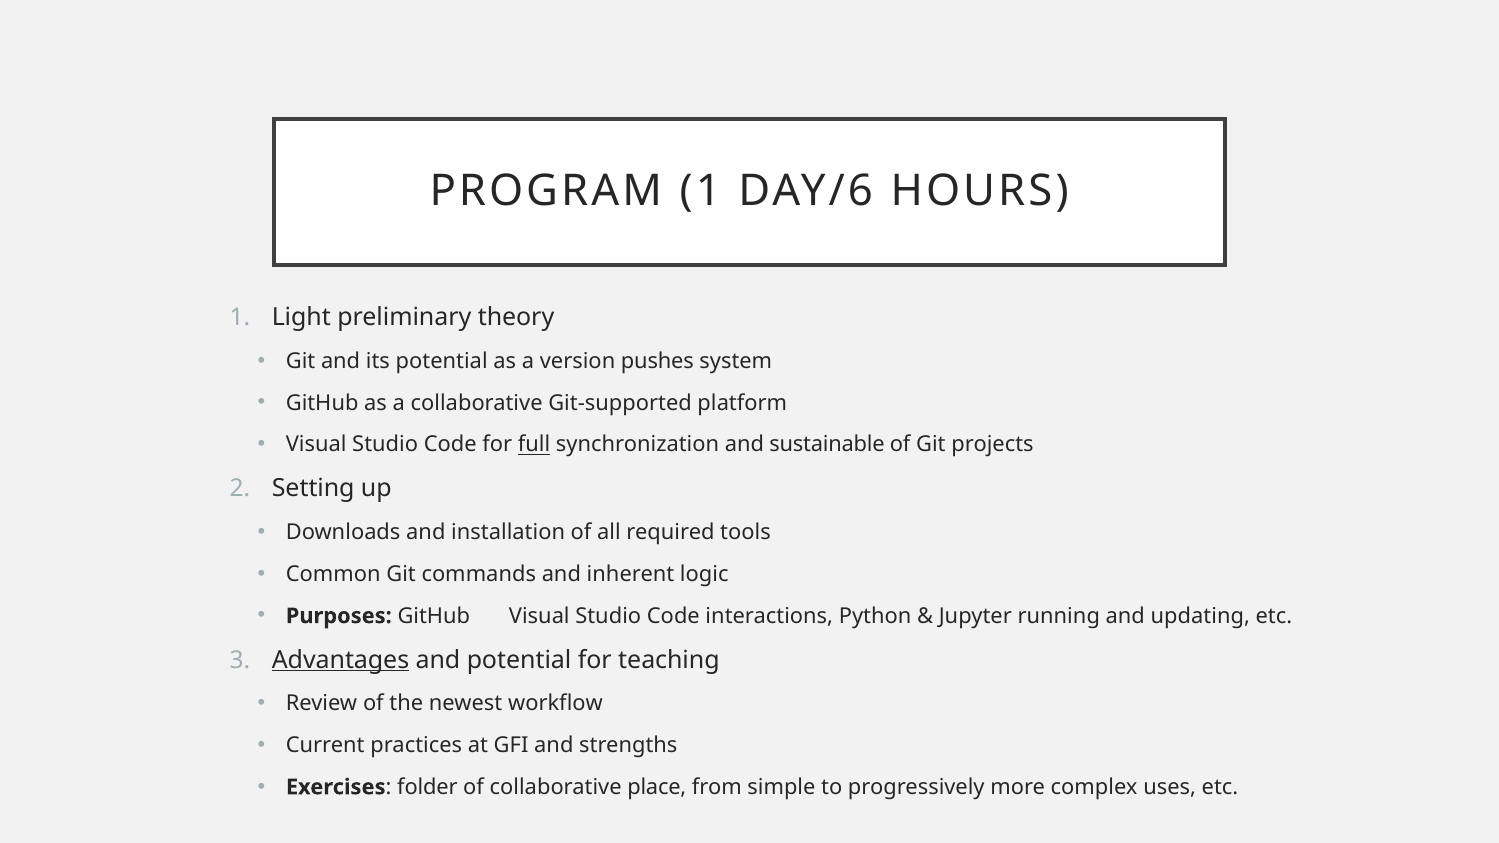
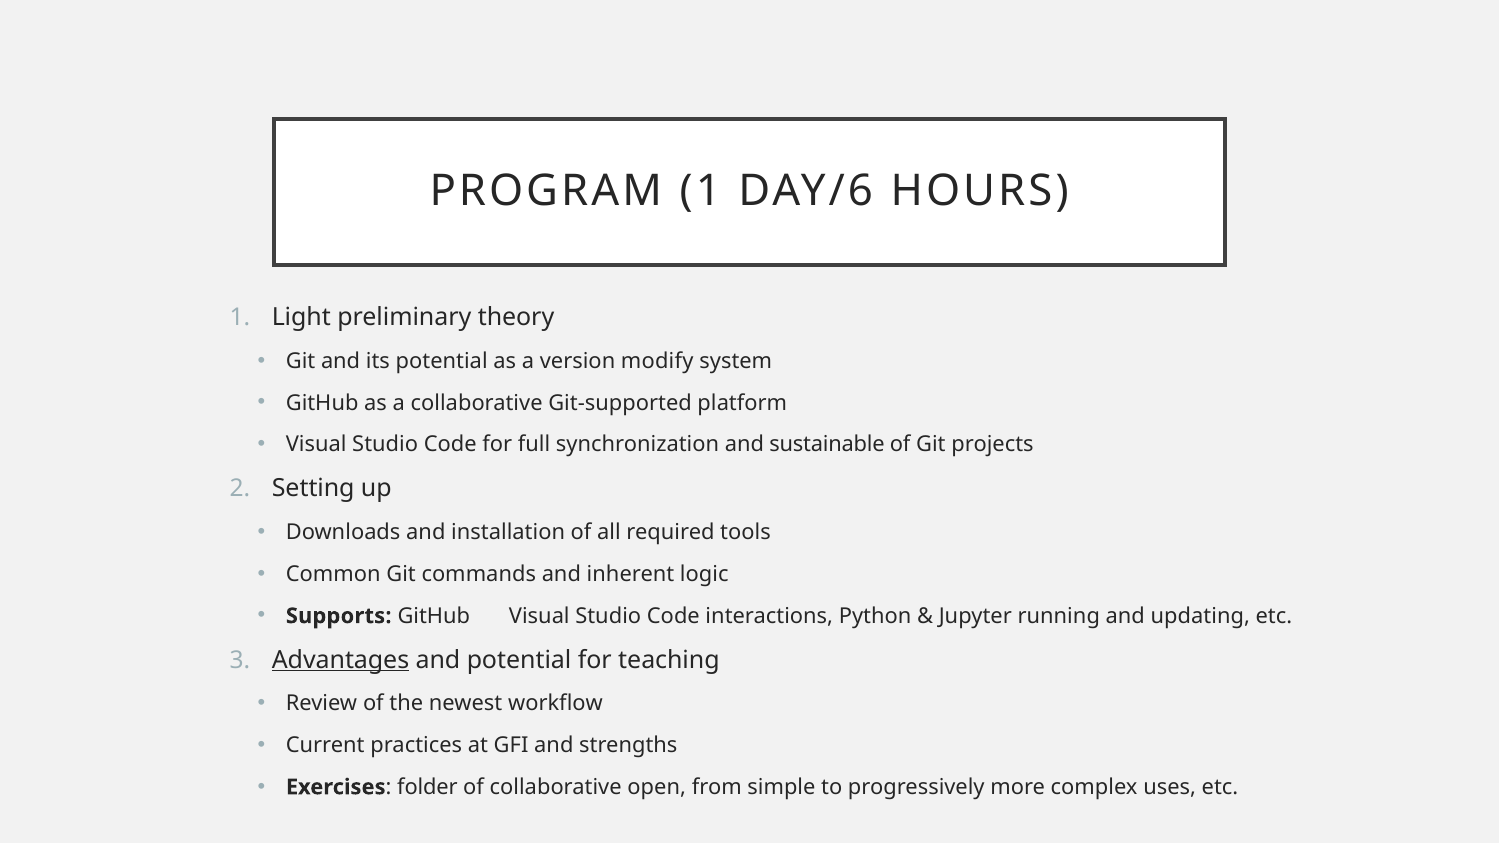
pushes: pushes -> modify (657, 361)
full underline: present -> none (534, 445)
Purposes: Purposes -> Supports (339, 616)
place: place -> open (657, 787)
